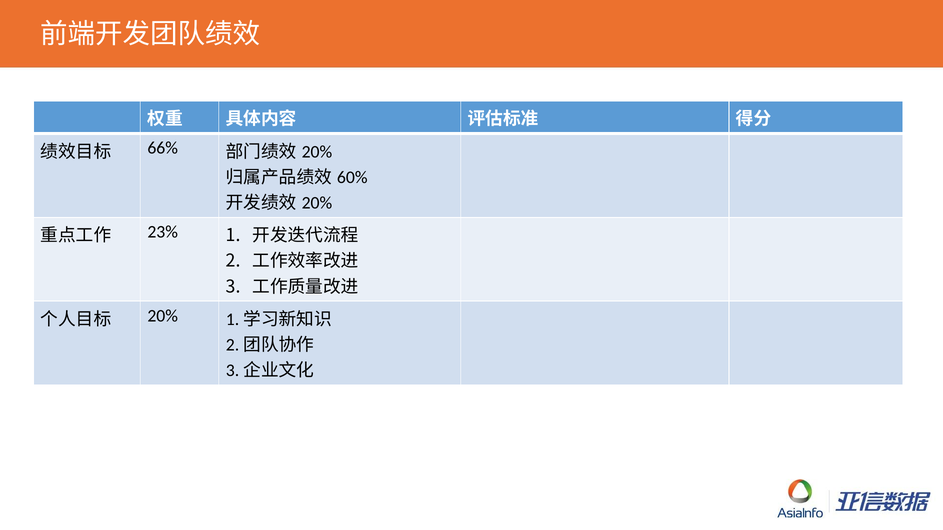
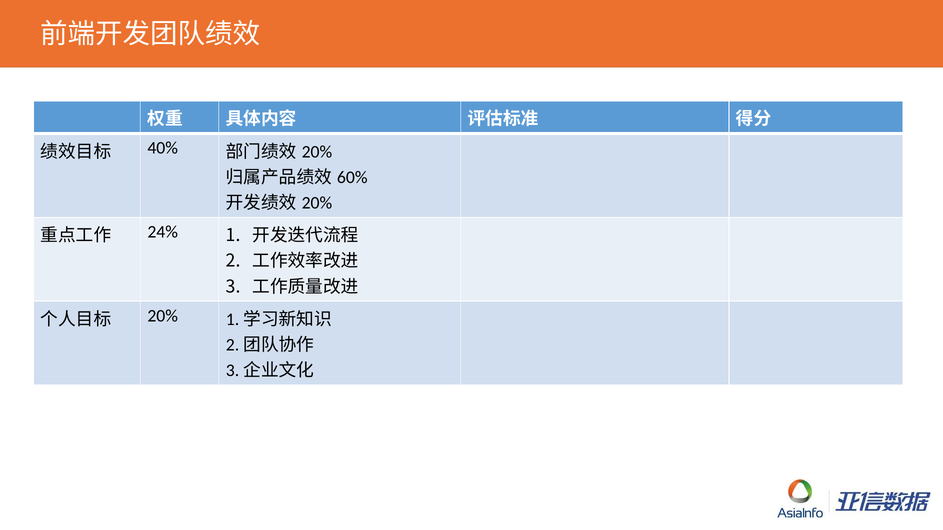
66%: 66% -> 40% (163, 148)
23%: 23% -> 24% (163, 232)
